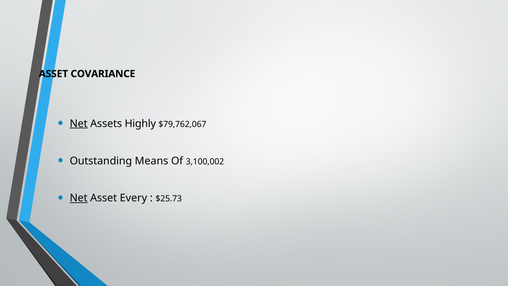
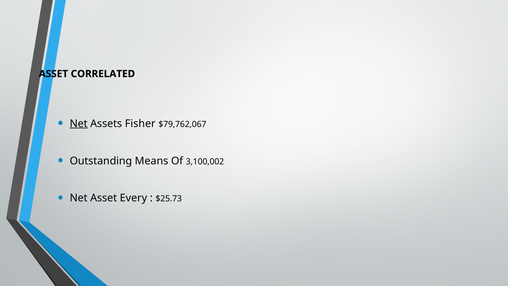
COVARIANCE: COVARIANCE -> CORRELATED (103, 74)
Highly: Highly -> Fisher (140, 123)
Net underline: present -> none (79, 198)
